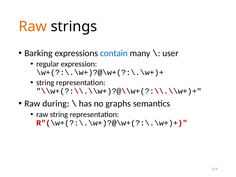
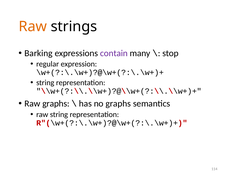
contain colour: blue -> purple (114, 53)
user: user -> stop (170, 53)
Raw during: during -> graphs (56, 104)
